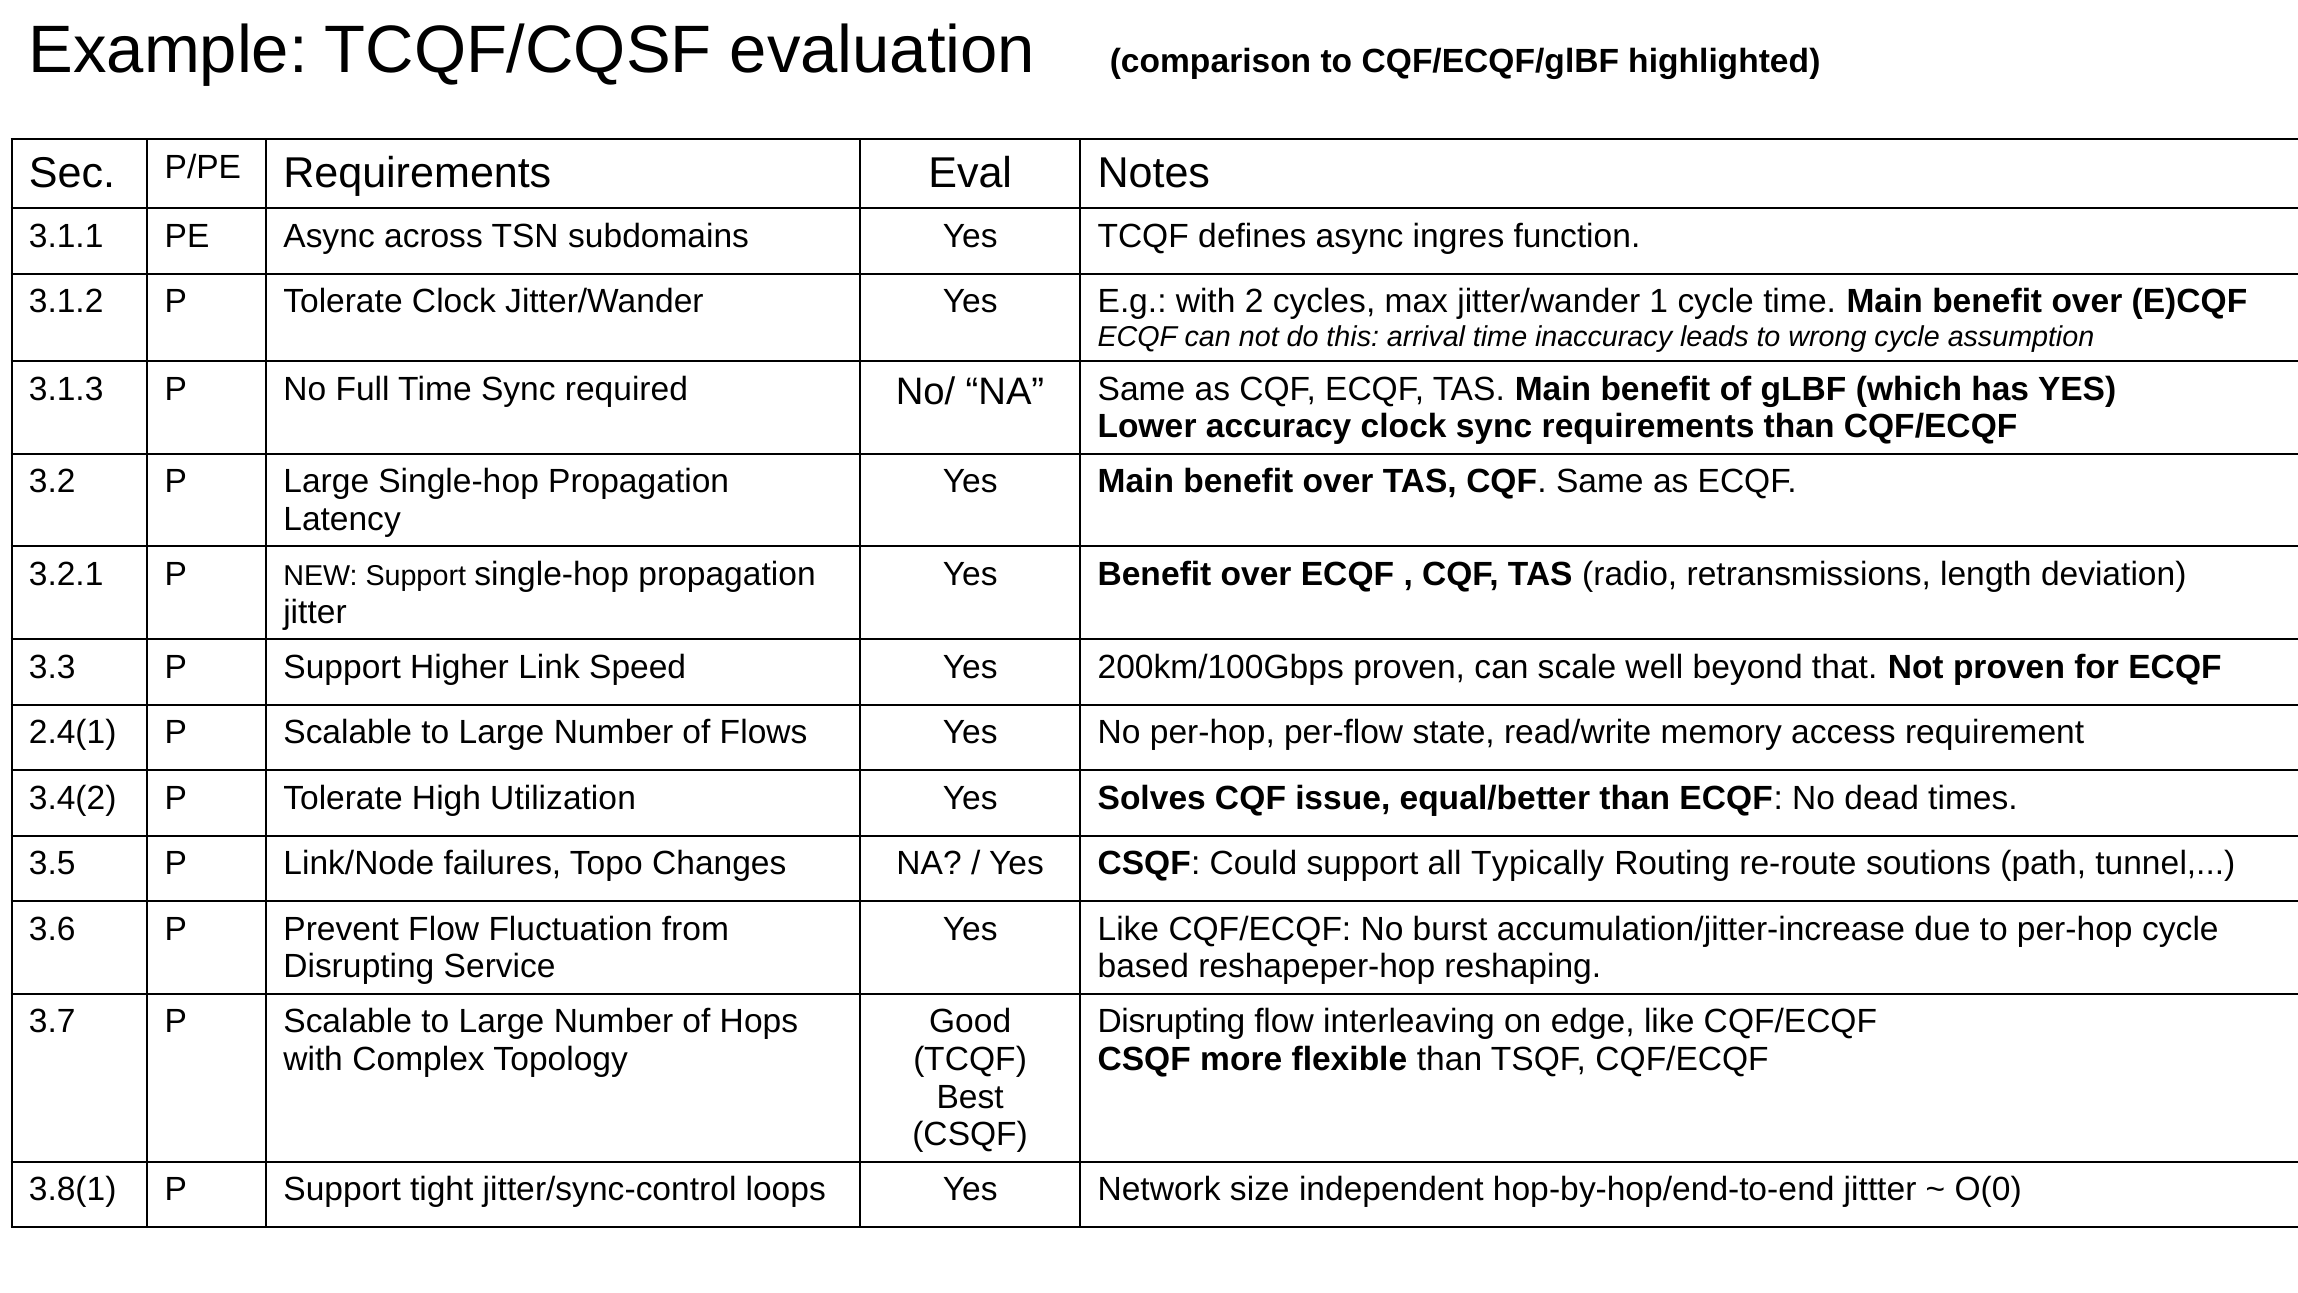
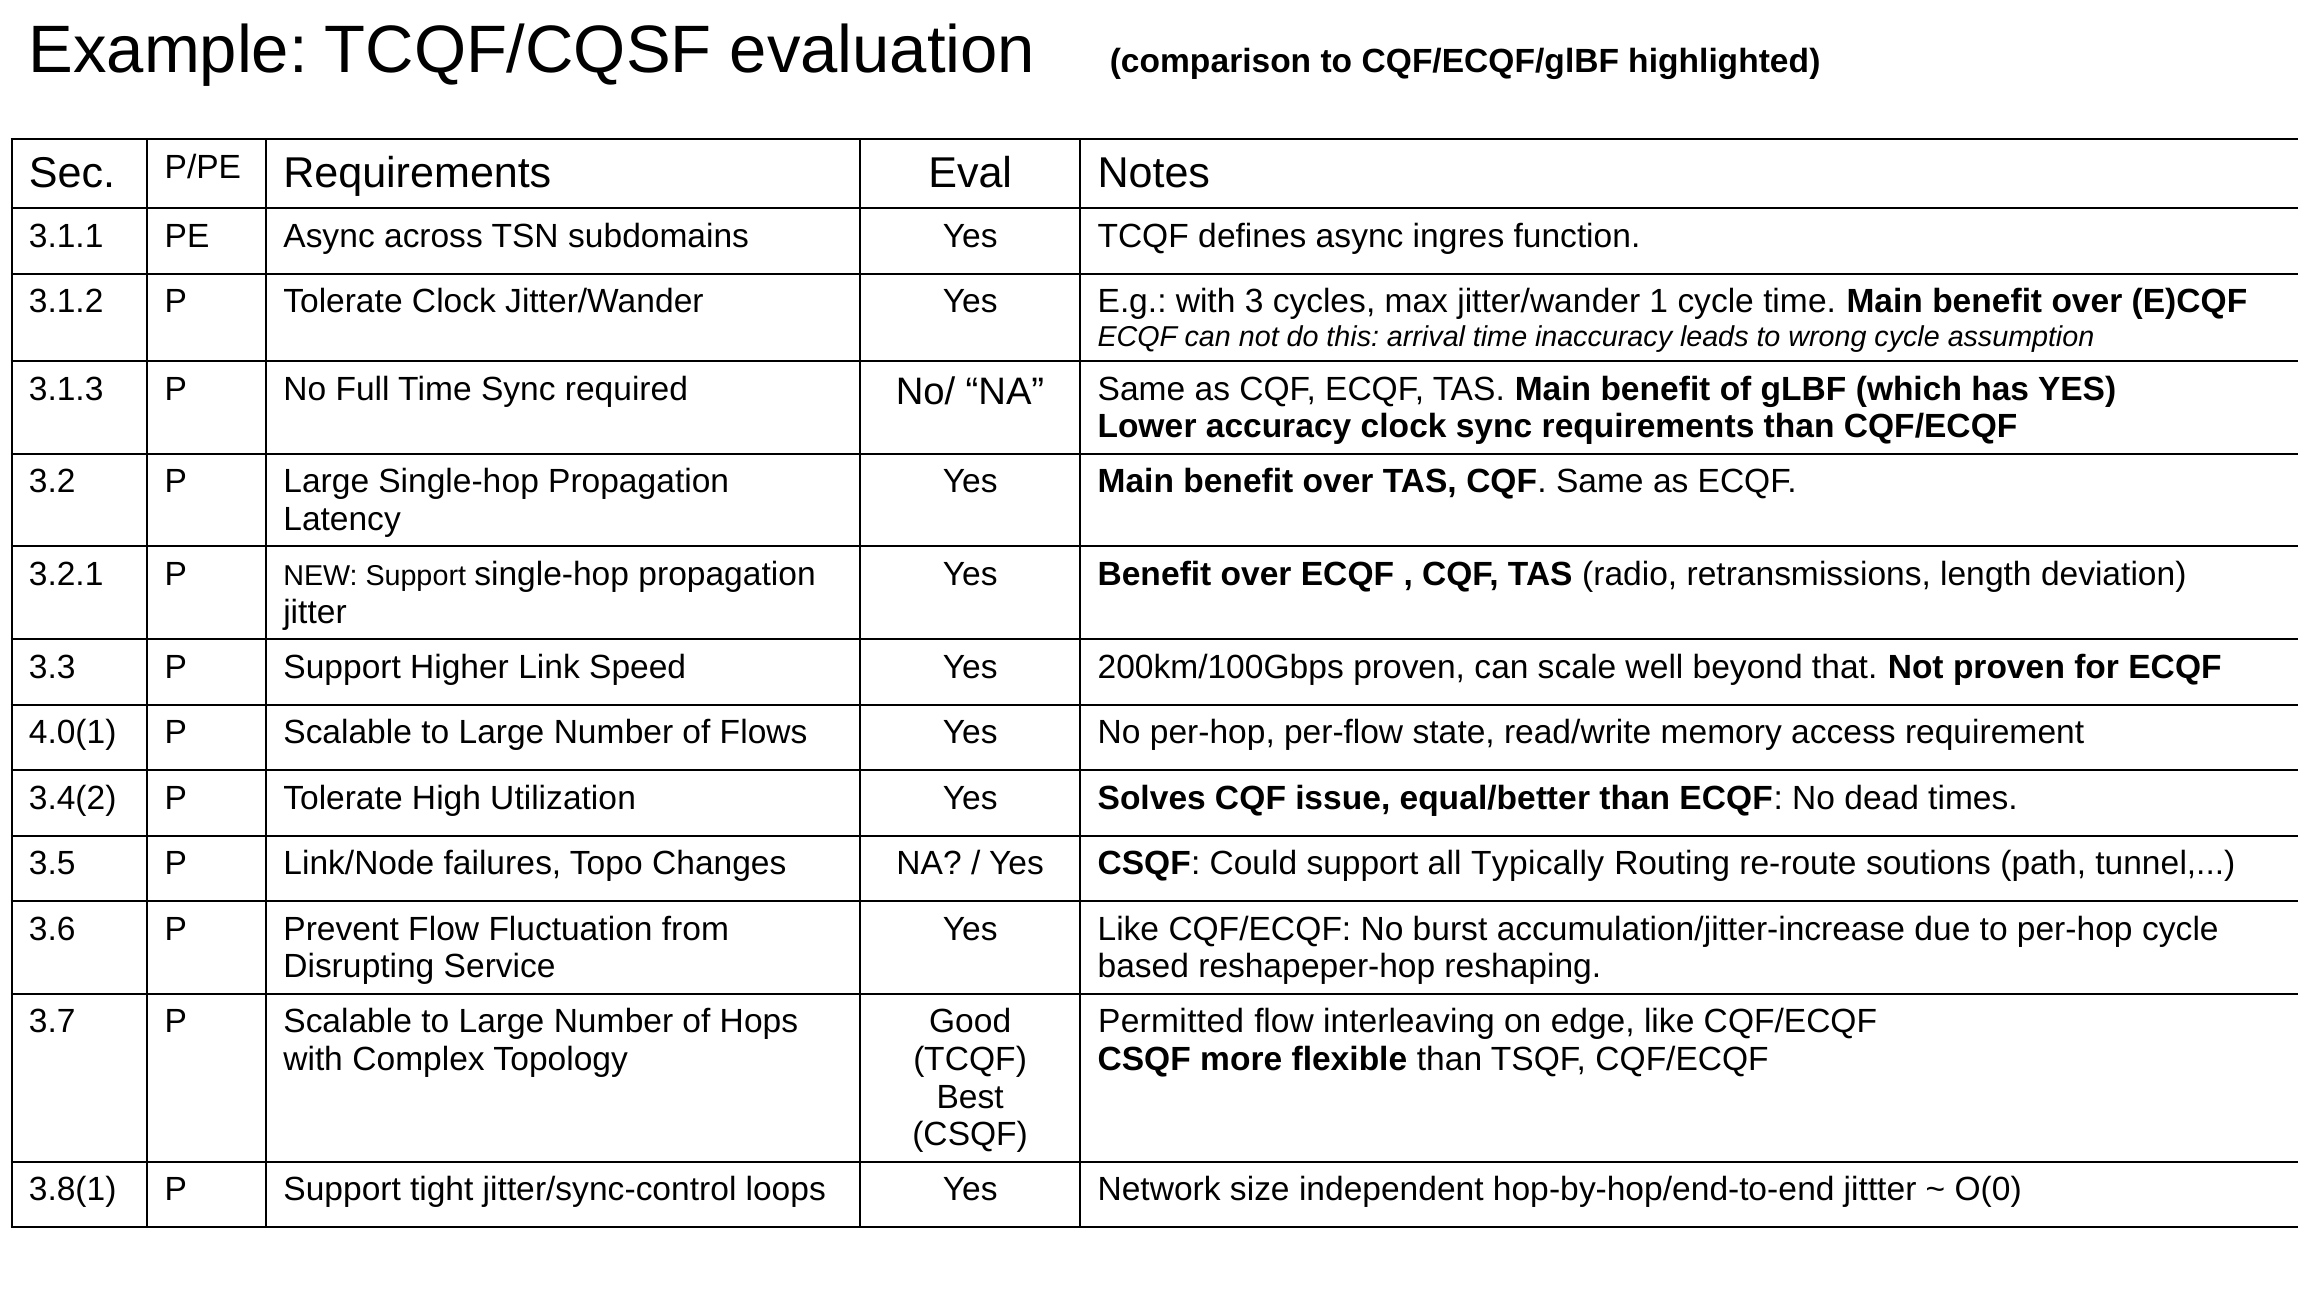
2: 2 -> 3 (1254, 302)
2.4(1: 2.4(1 -> 4.0(1 (73, 732)
Disrupting: Disrupting -> Permitted (1171, 1022)
